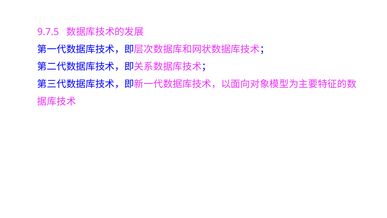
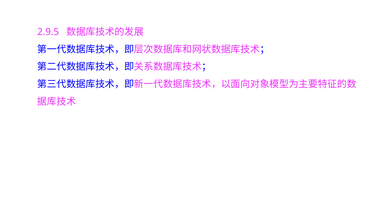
9.7.5: 9.7.5 -> 2.9.5 (48, 32)
